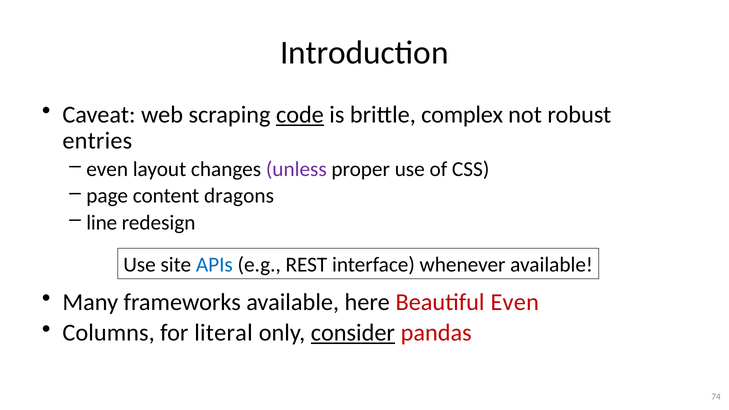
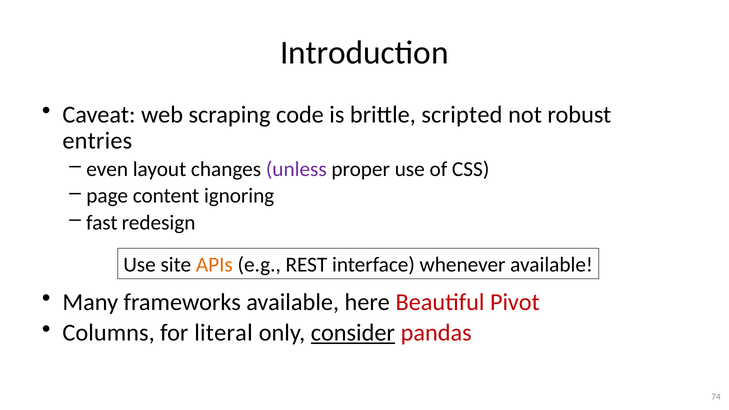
code underline: present -> none (300, 115)
complex: complex -> scripted (462, 115)
dragons: dragons -> ignoring (239, 196)
line: line -> fast (102, 223)
APIs colour: blue -> orange (214, 265)
Beautiful Even: Even -> Pivot (515, 302)
